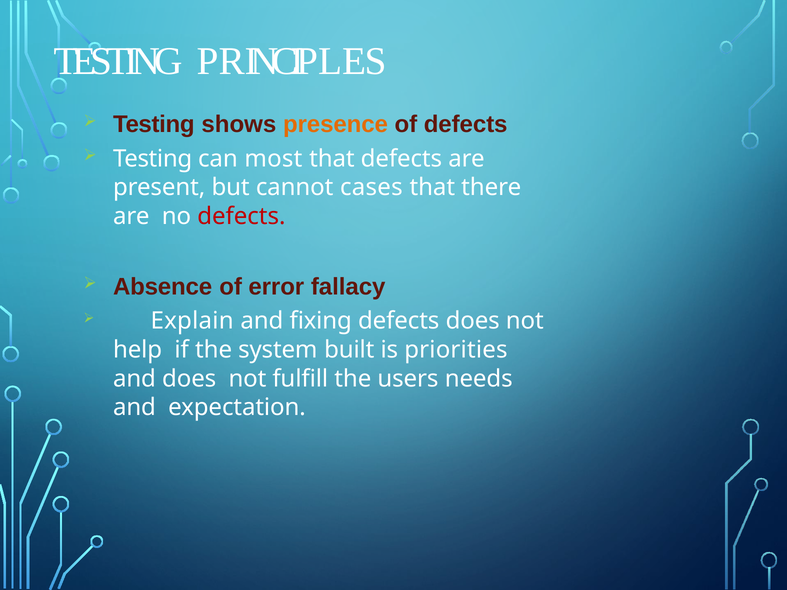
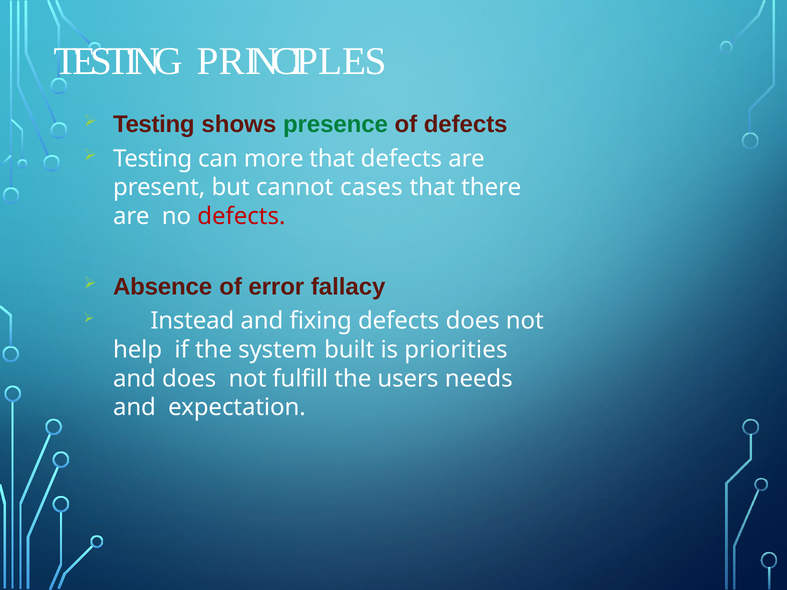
presence colour: orange -> green (335, 124)
most: most -> more (274, 159)
Explain: Explain -> Instead (192, 321)
